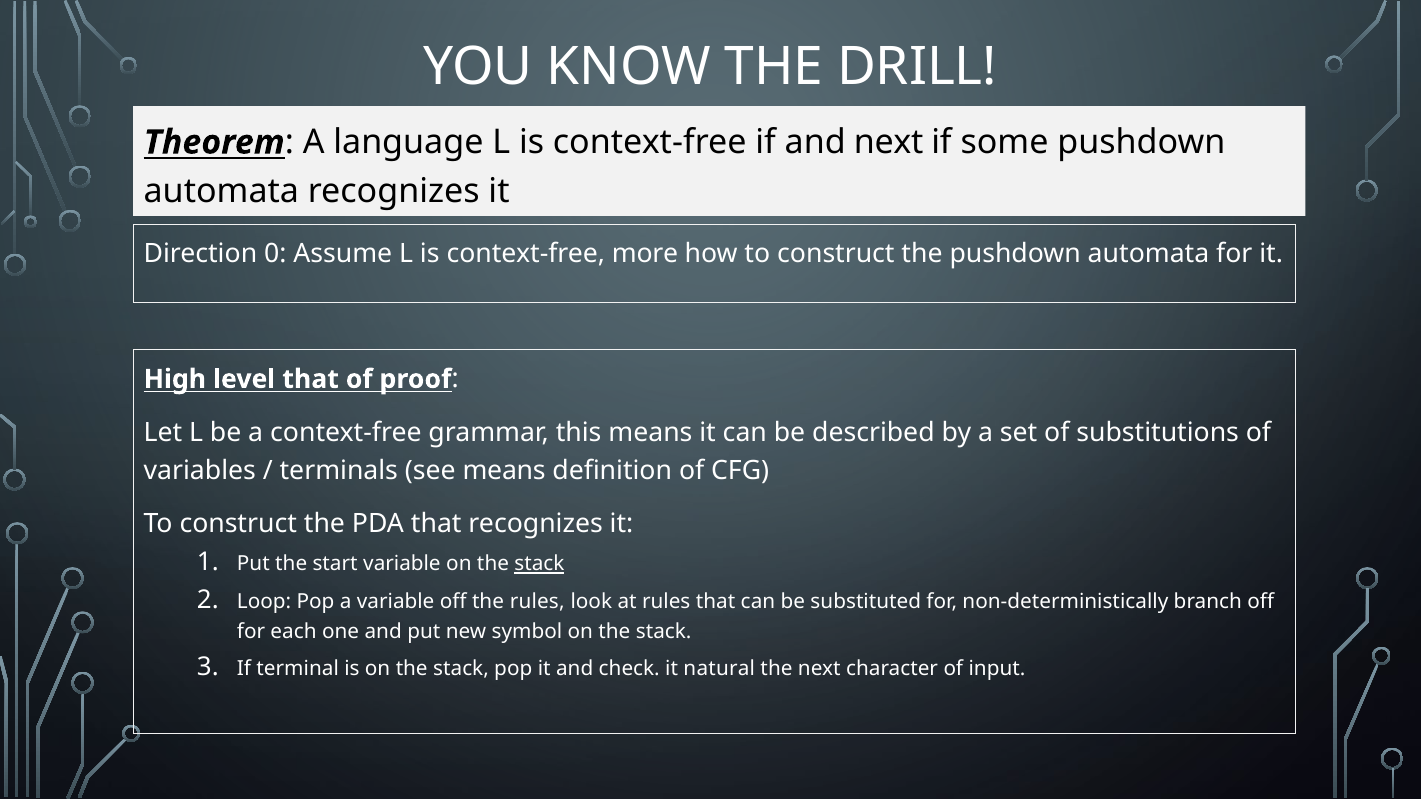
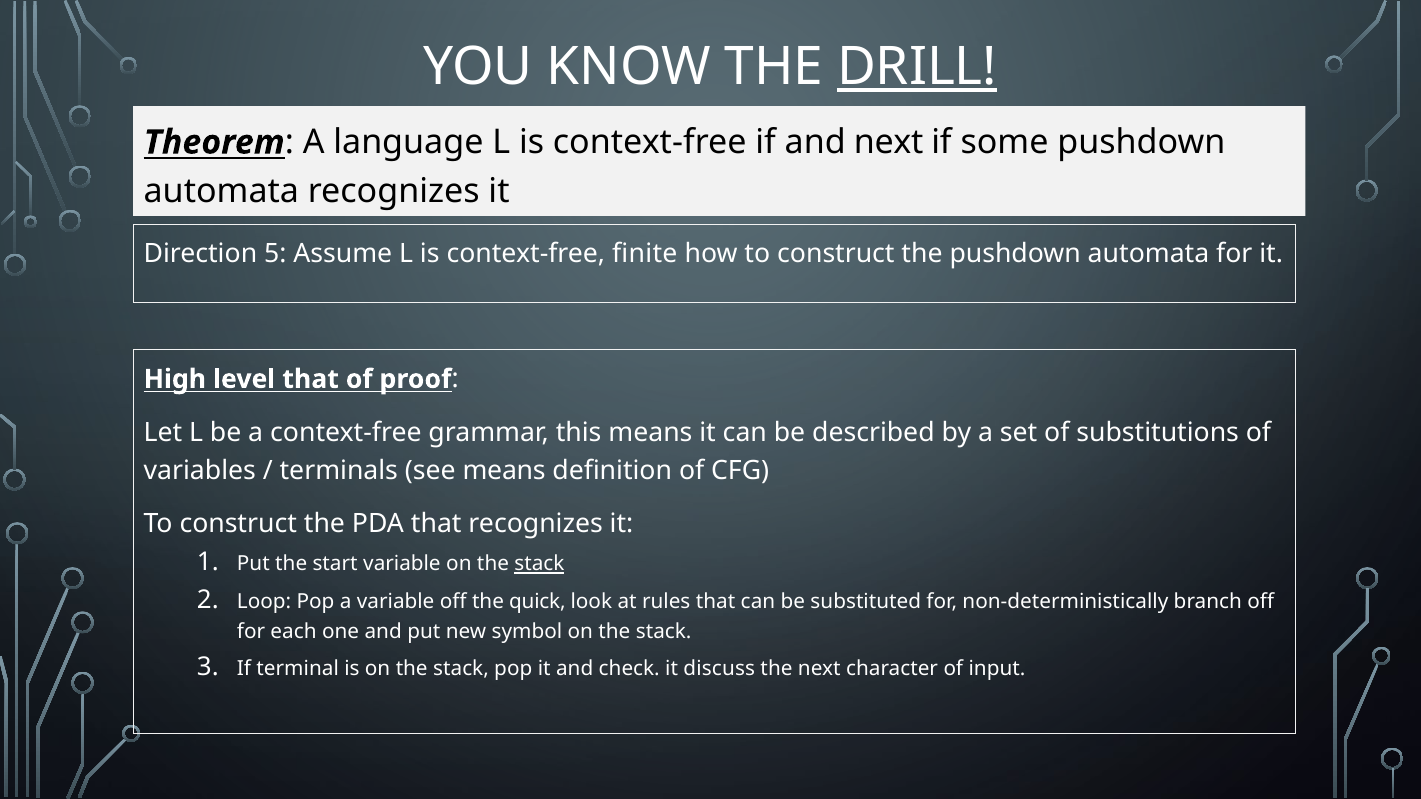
DRILL underline: none -> present (917, 67)
0: 0 -> 5 (275, 254)
more: more -> finite (645, 254)
the rules: rules -> quick (537, 602)
natural: natural -> discuss (719, 669)
